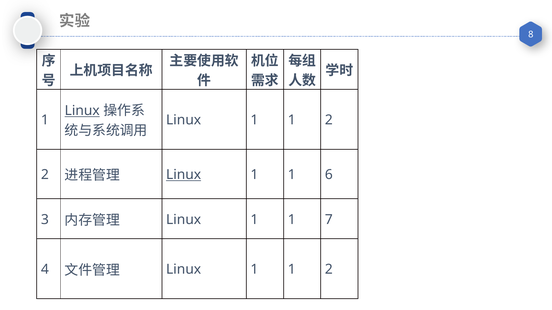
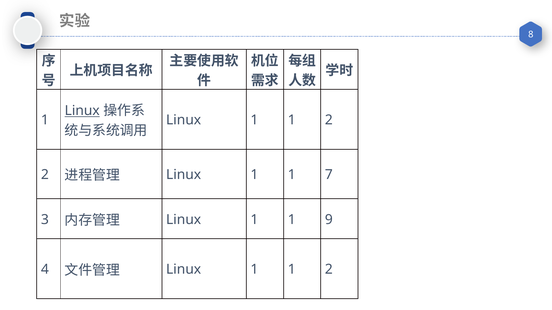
Linux underline: present -> none (184, 175)
6: 6 -> 7 (329, 175)
7: 7 -> 9 (329, 220)
